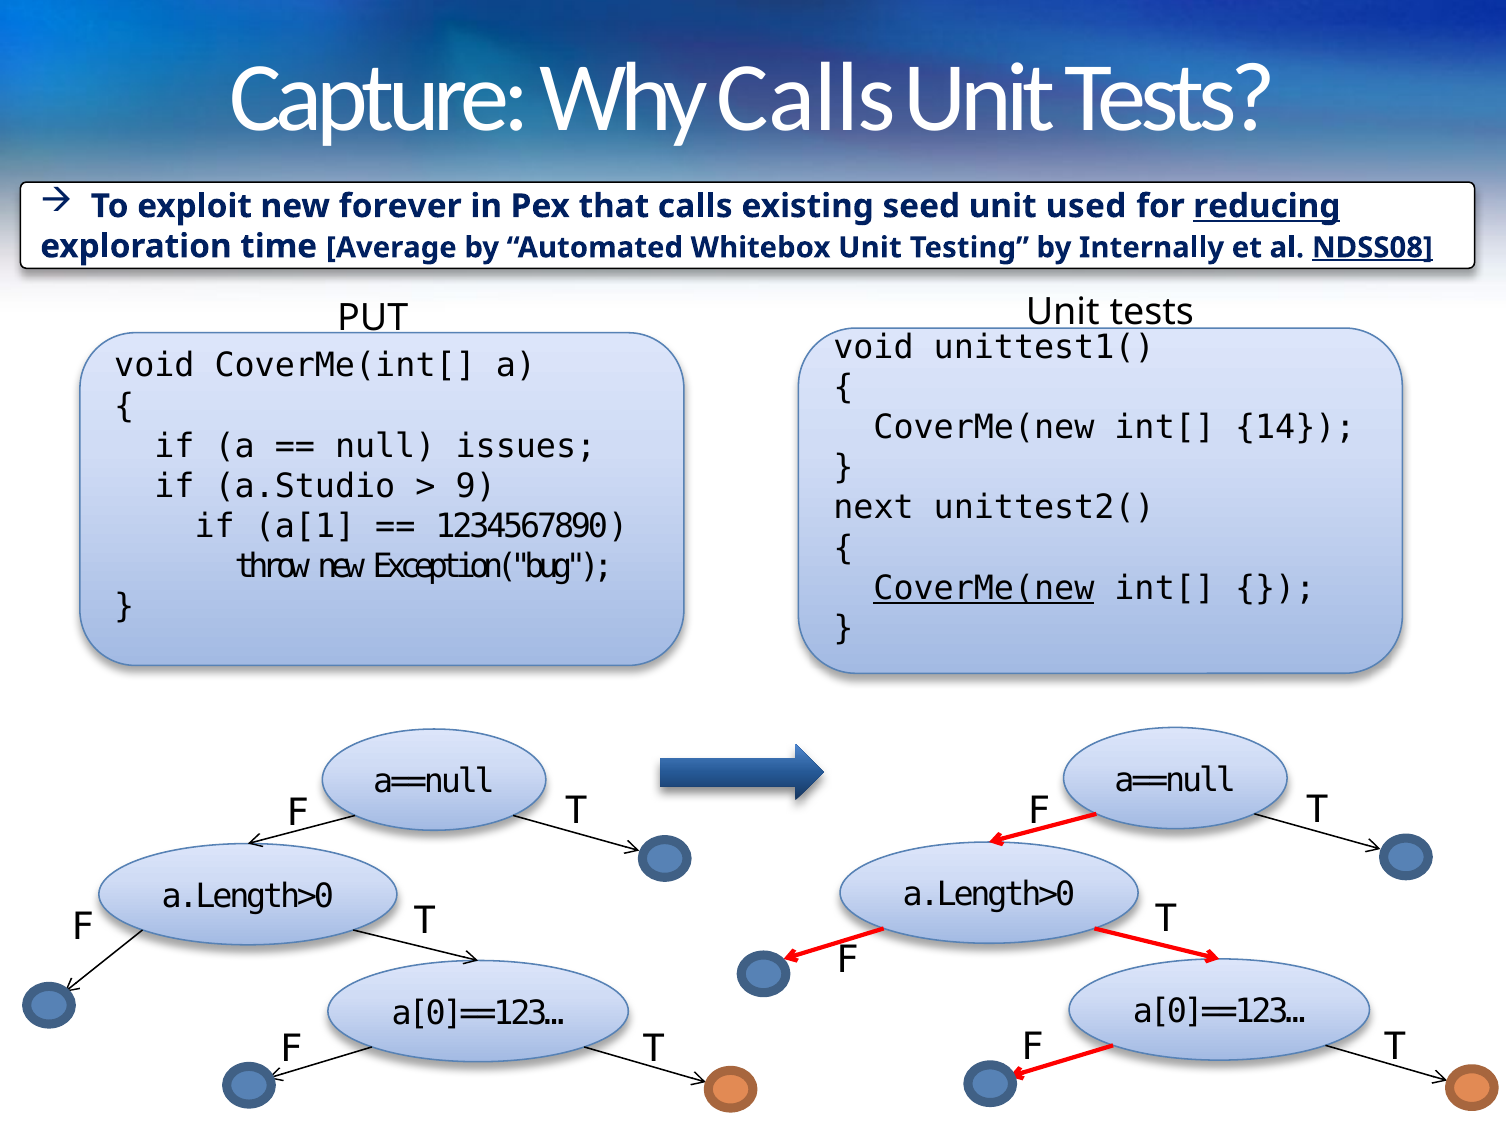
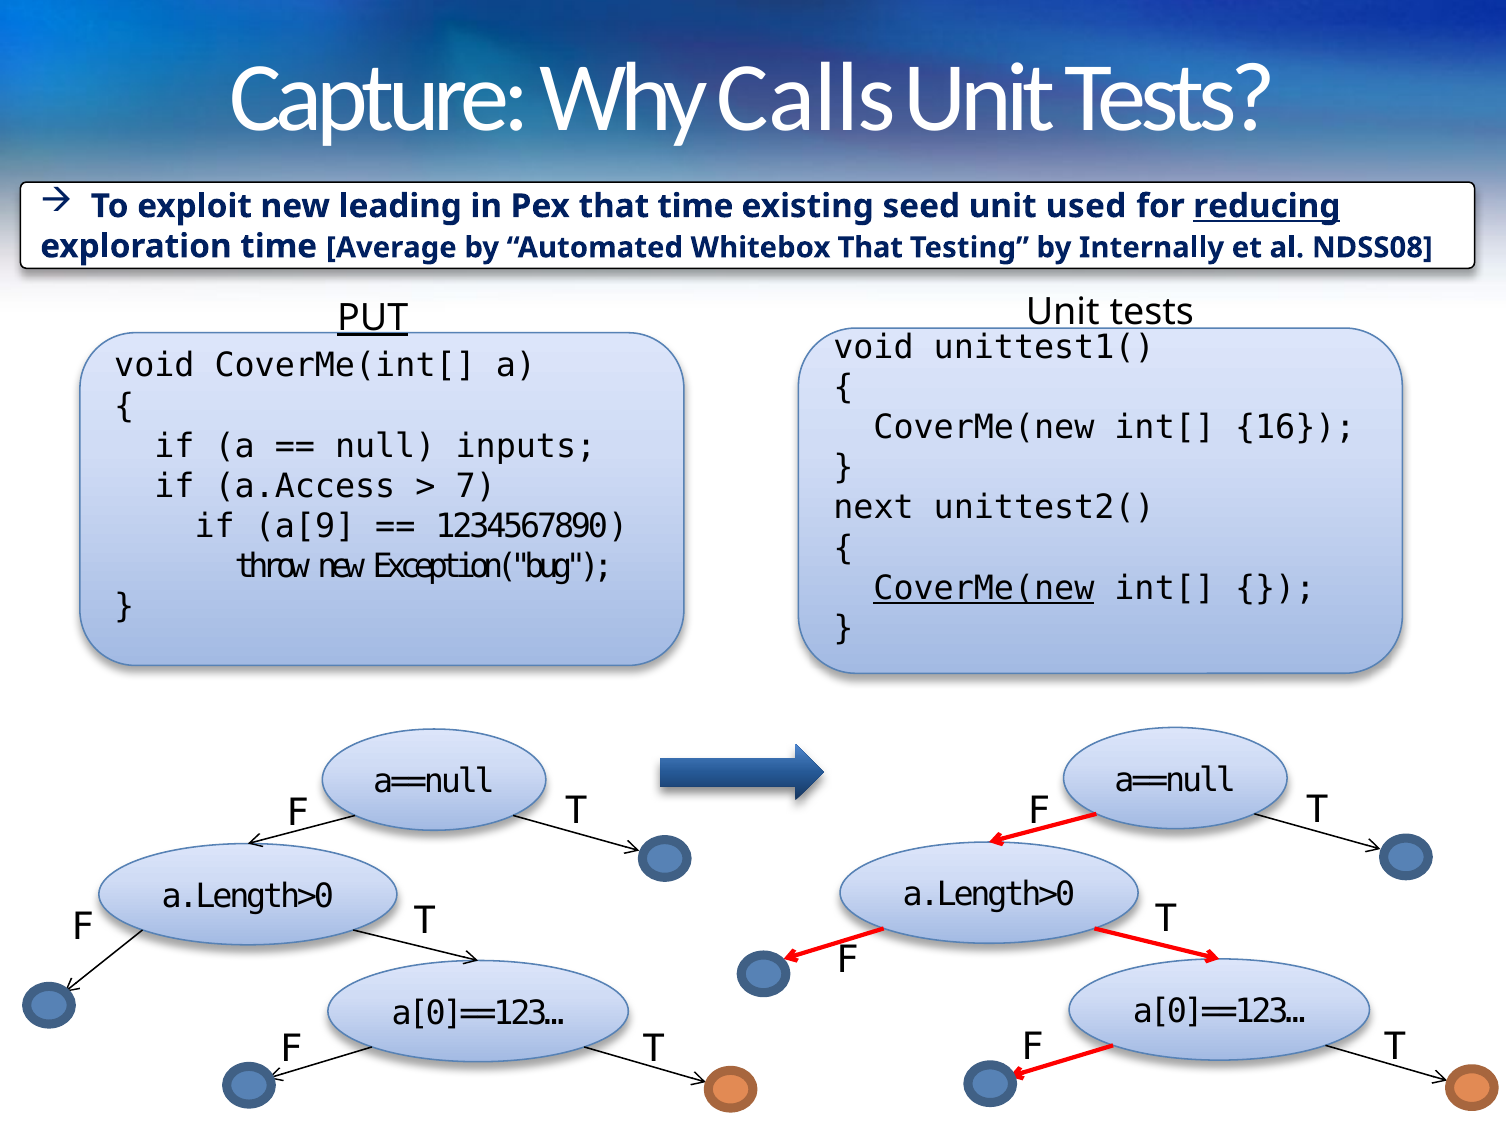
forever: forever -> leading (400, 206)
that calls: calls -> time (695, 206)
Whitebox Unit: Unit -> That (870, 248)
NDSS08 underline: present -> none (1372, 248)
PUT underline: none -> present (373, 318)
14: 14 -> 16 (1295, 427)
issues: issues -> inputs (526, 446)
a.Studio: a.Studio -> a.Access (305, 486)
9: 9 -> 7 (476, 486)
a[1: a[1 -> a[9 (305, 526)
